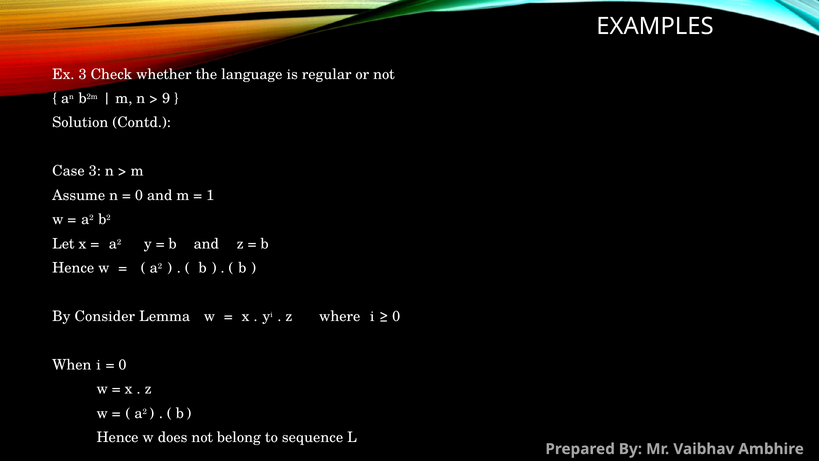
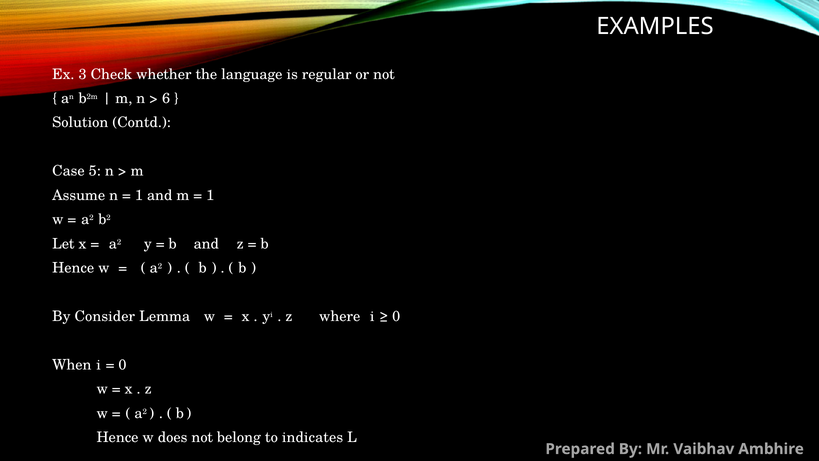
9: 9 -> 6 (166, 98)
Case 3: 3 -> 5 (95, 171)
0: 0 -> 1 (139, 195)
sequence: sequence -> indicates (313, 437)
